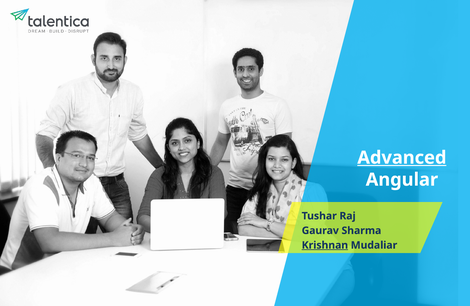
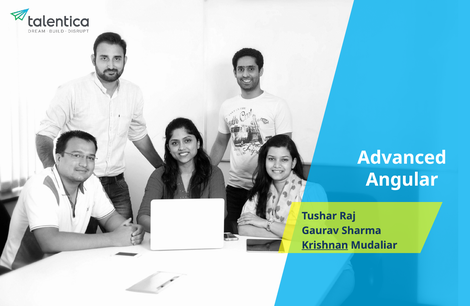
Advanced underline: present -> none (402, 157)
